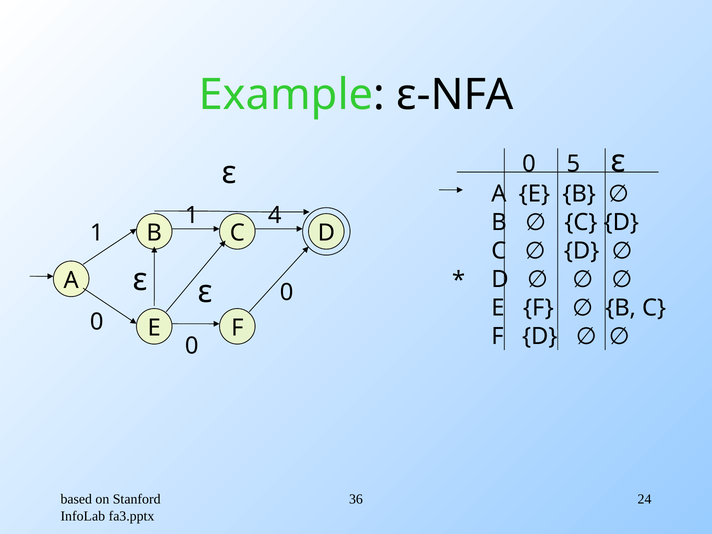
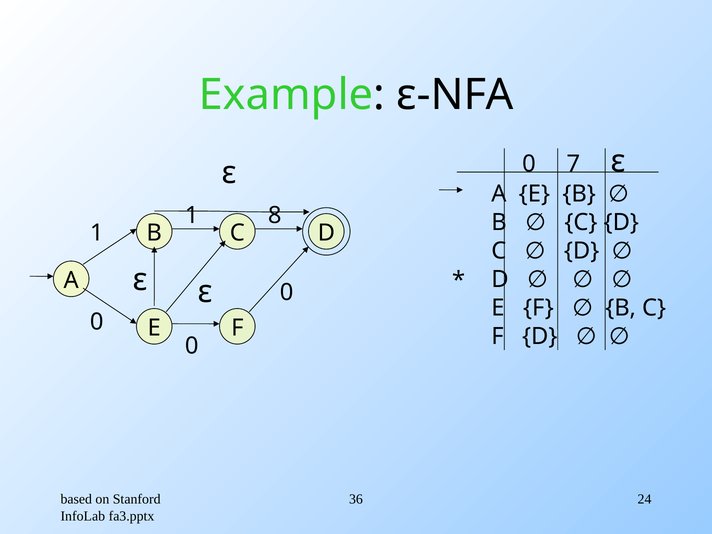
5: 5 -> 7 (573, 164)
4: 4 -> 8 (275, 215)
